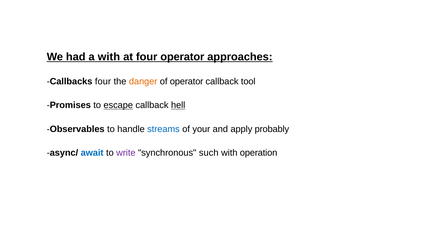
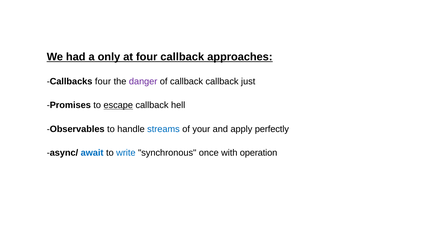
a with: with -> only (109, 57)
four operator: operator -> callback (182, 57)
danger colour: orange -> purple (143, 81)
of operator: operator -> callback (187, 81)
tool: tool -> just (248, 81)
hell underline: present -> none (178, 105)
probably: probably -> perfectly (272, 129)
write colour: purple -> blue (126, 153)
such: such -> once (209, 153)
